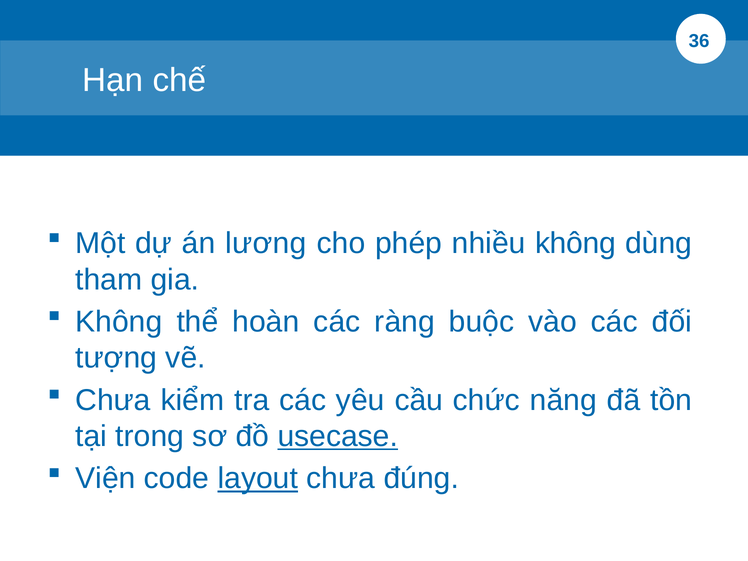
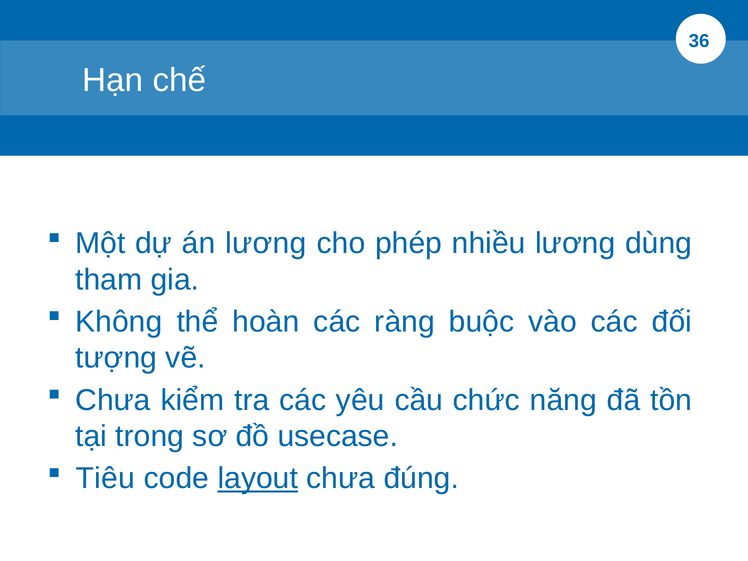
nhiều không: không -> lương (575, 243)
usecase underline: present -> none (338, 436)
Viện: Viện -> Tiêu (105, 479)
